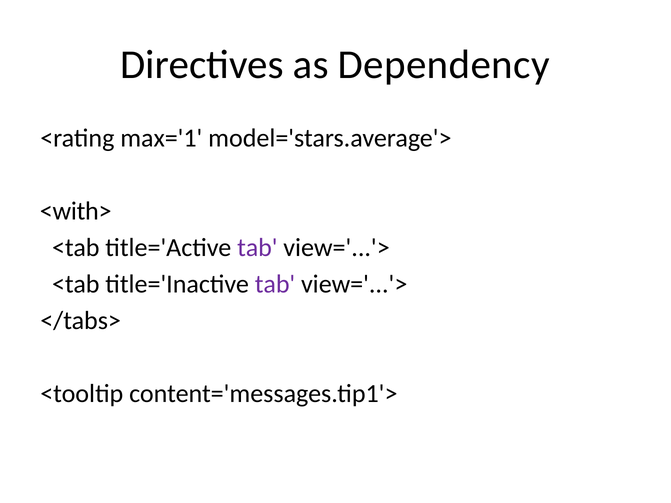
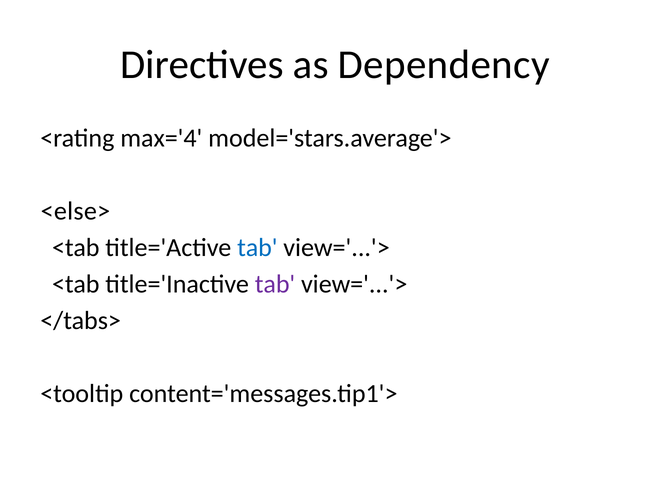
max='1: max='1 -> max='4 (161, 138)
<with>: <with> -> <else> (75, 211)
tab colour: purple -> blue (257, 248)
